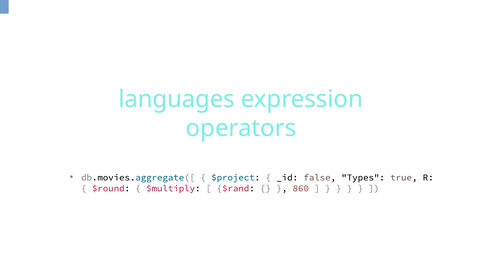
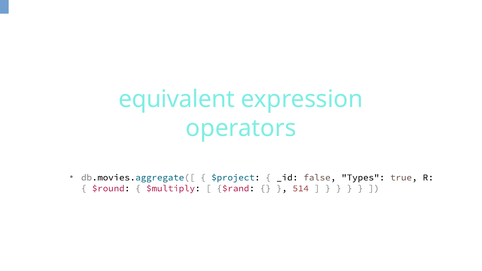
languages: languages -> equivalent (177, 99)
860: 860 -> 514 (301, 188)
